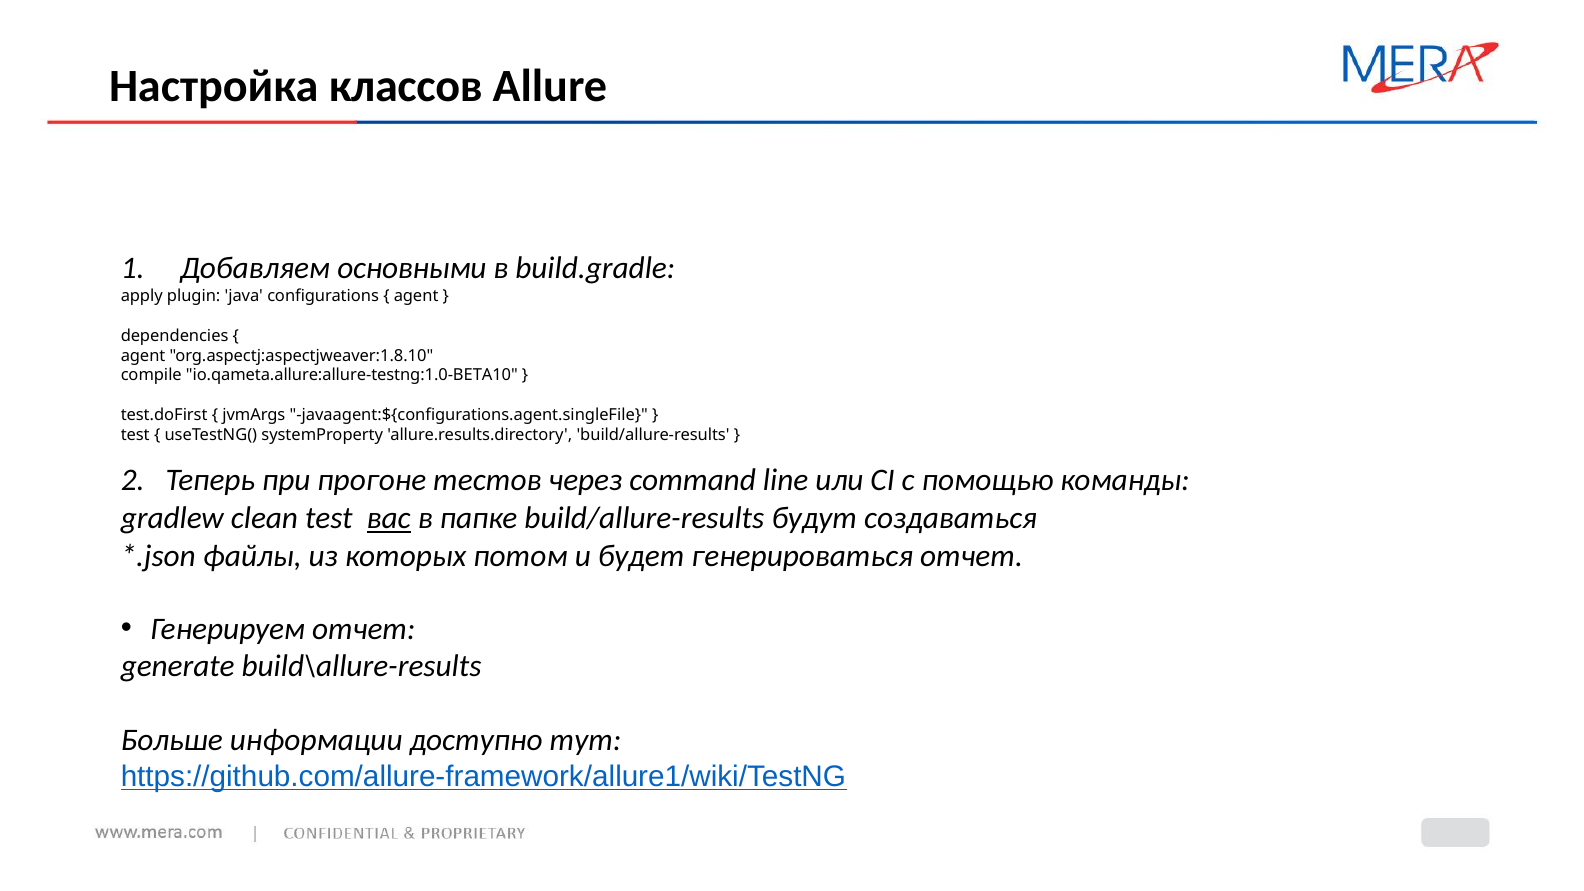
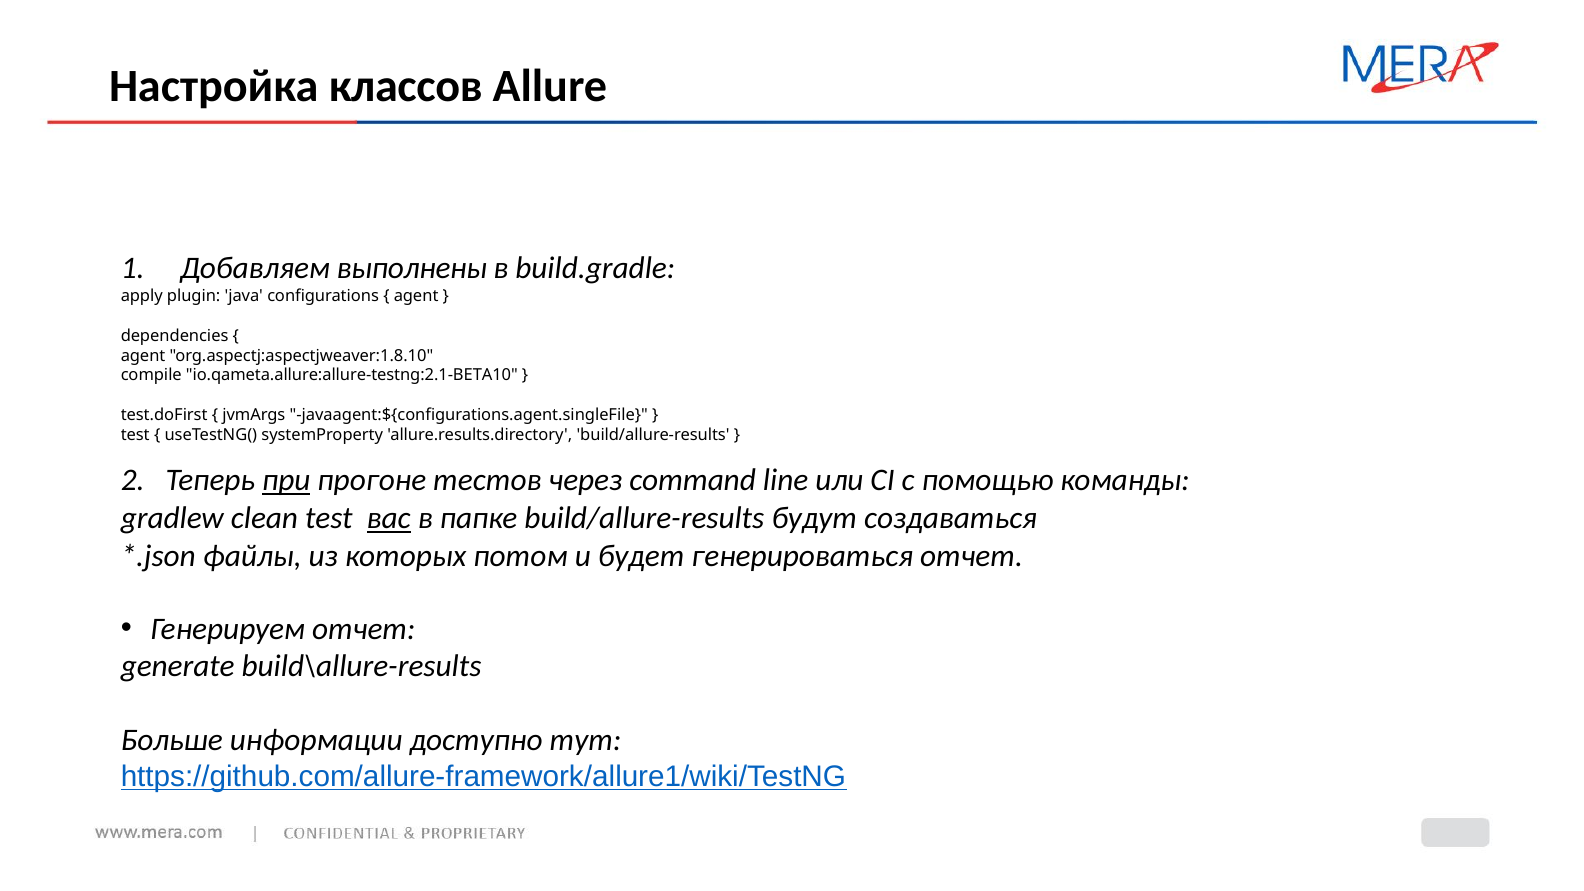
основными: основными -> выполнены (412, 269)
io.qameta.allure:allure-testng:1.0-BETA10: io.qameta.allure:allure-testng:1.0-BETA10 -> io.qameta.allure:allure-testng:2.1-BETA10 (352, 376)
при underline: none -> present (286, 481)
